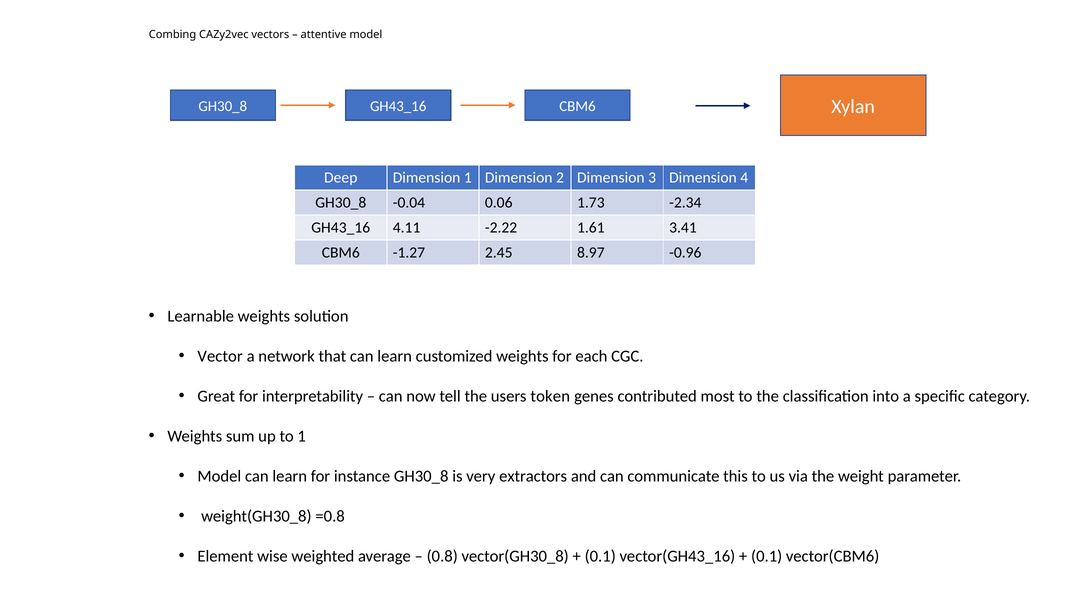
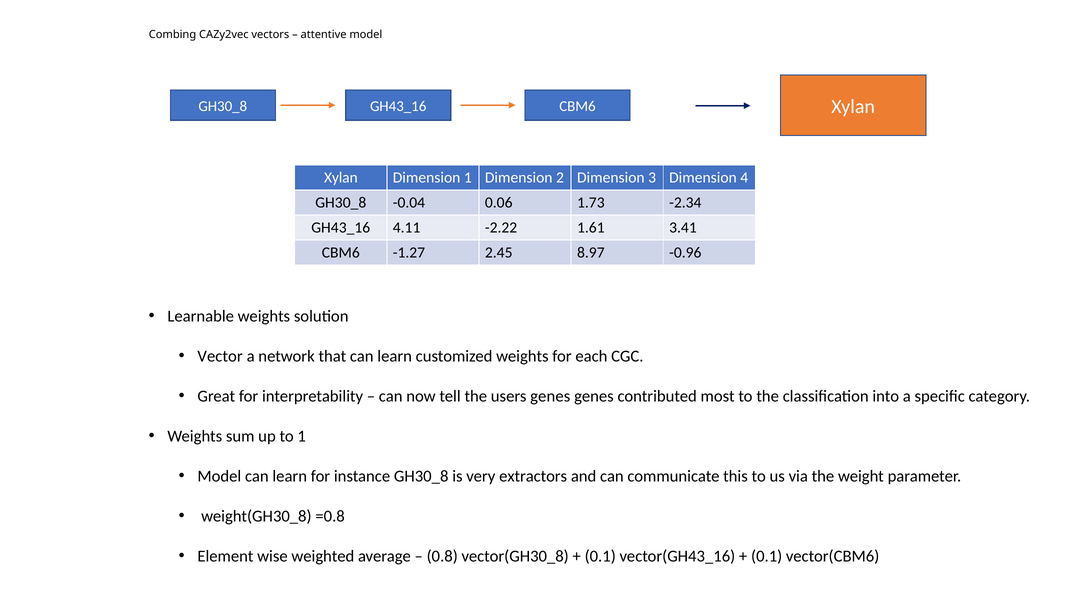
Deep: Deep -> Xylan (341, 178)
users token: token -> genes (550, 396)
